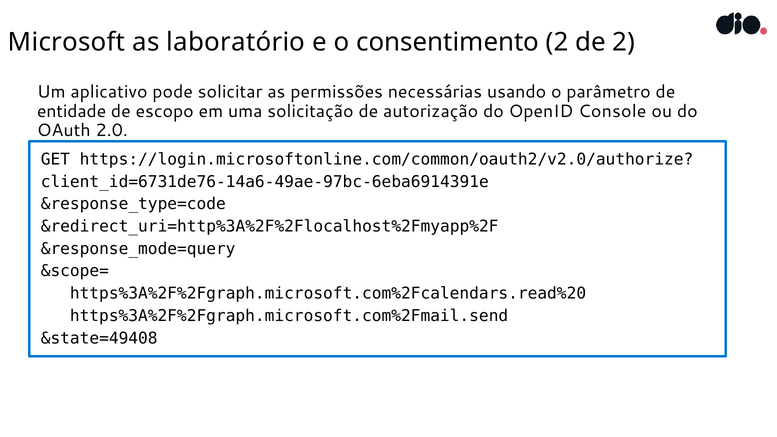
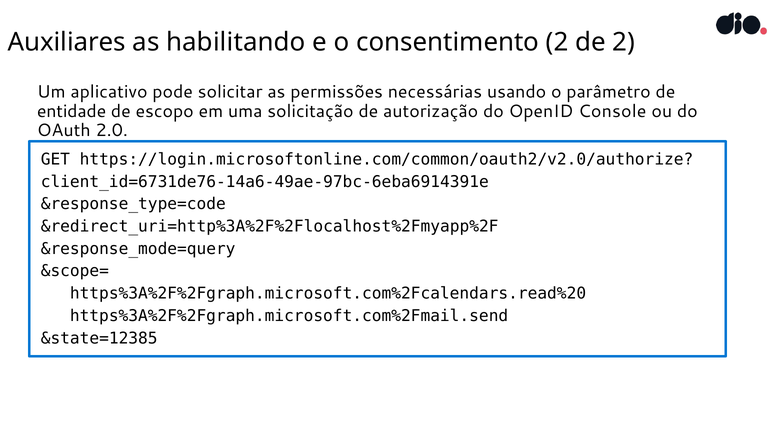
Microsoft: Microsoft -> Auxiliares (67, 42)
laboratório: laboratório -> habilitando (236, 42)
&state=49408: &state=49408 -> &state=12385 (99, 338)
